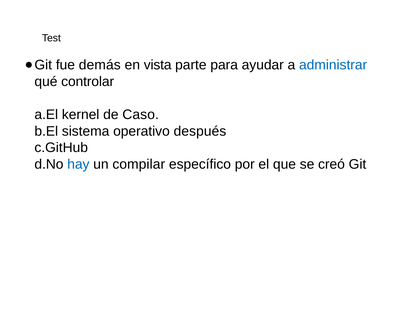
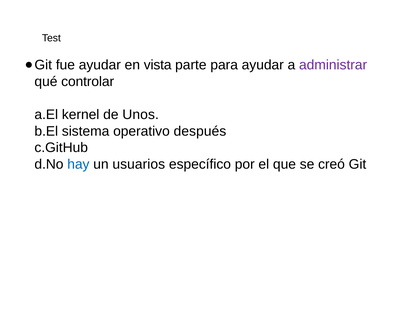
fue demás: demás -> ayudar (100, 65)
administrar colour: blue -> purple (333, 65)
Caso: Caso -> Unos (141, 115)
compilar: compilar -> usuarios (139, 164)
